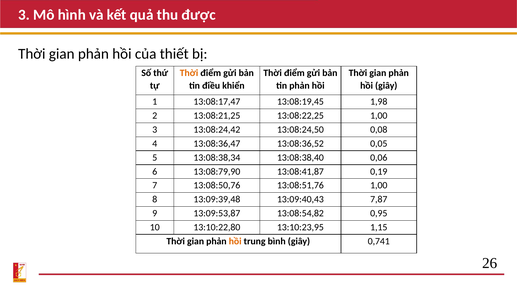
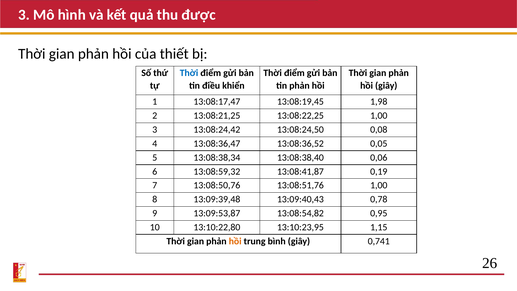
Thời colour: orange -> blue (189, 73)
13:08:79,90: 13:08:79,90 -> 13:08:59,32 (217, 171)
7,87: 7,87 -> 0,78 (379, 199)
